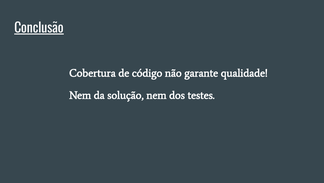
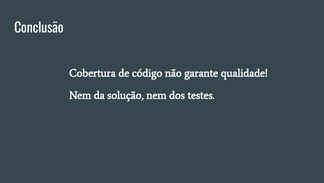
Conclusão underline: present -> none (39, 28)
